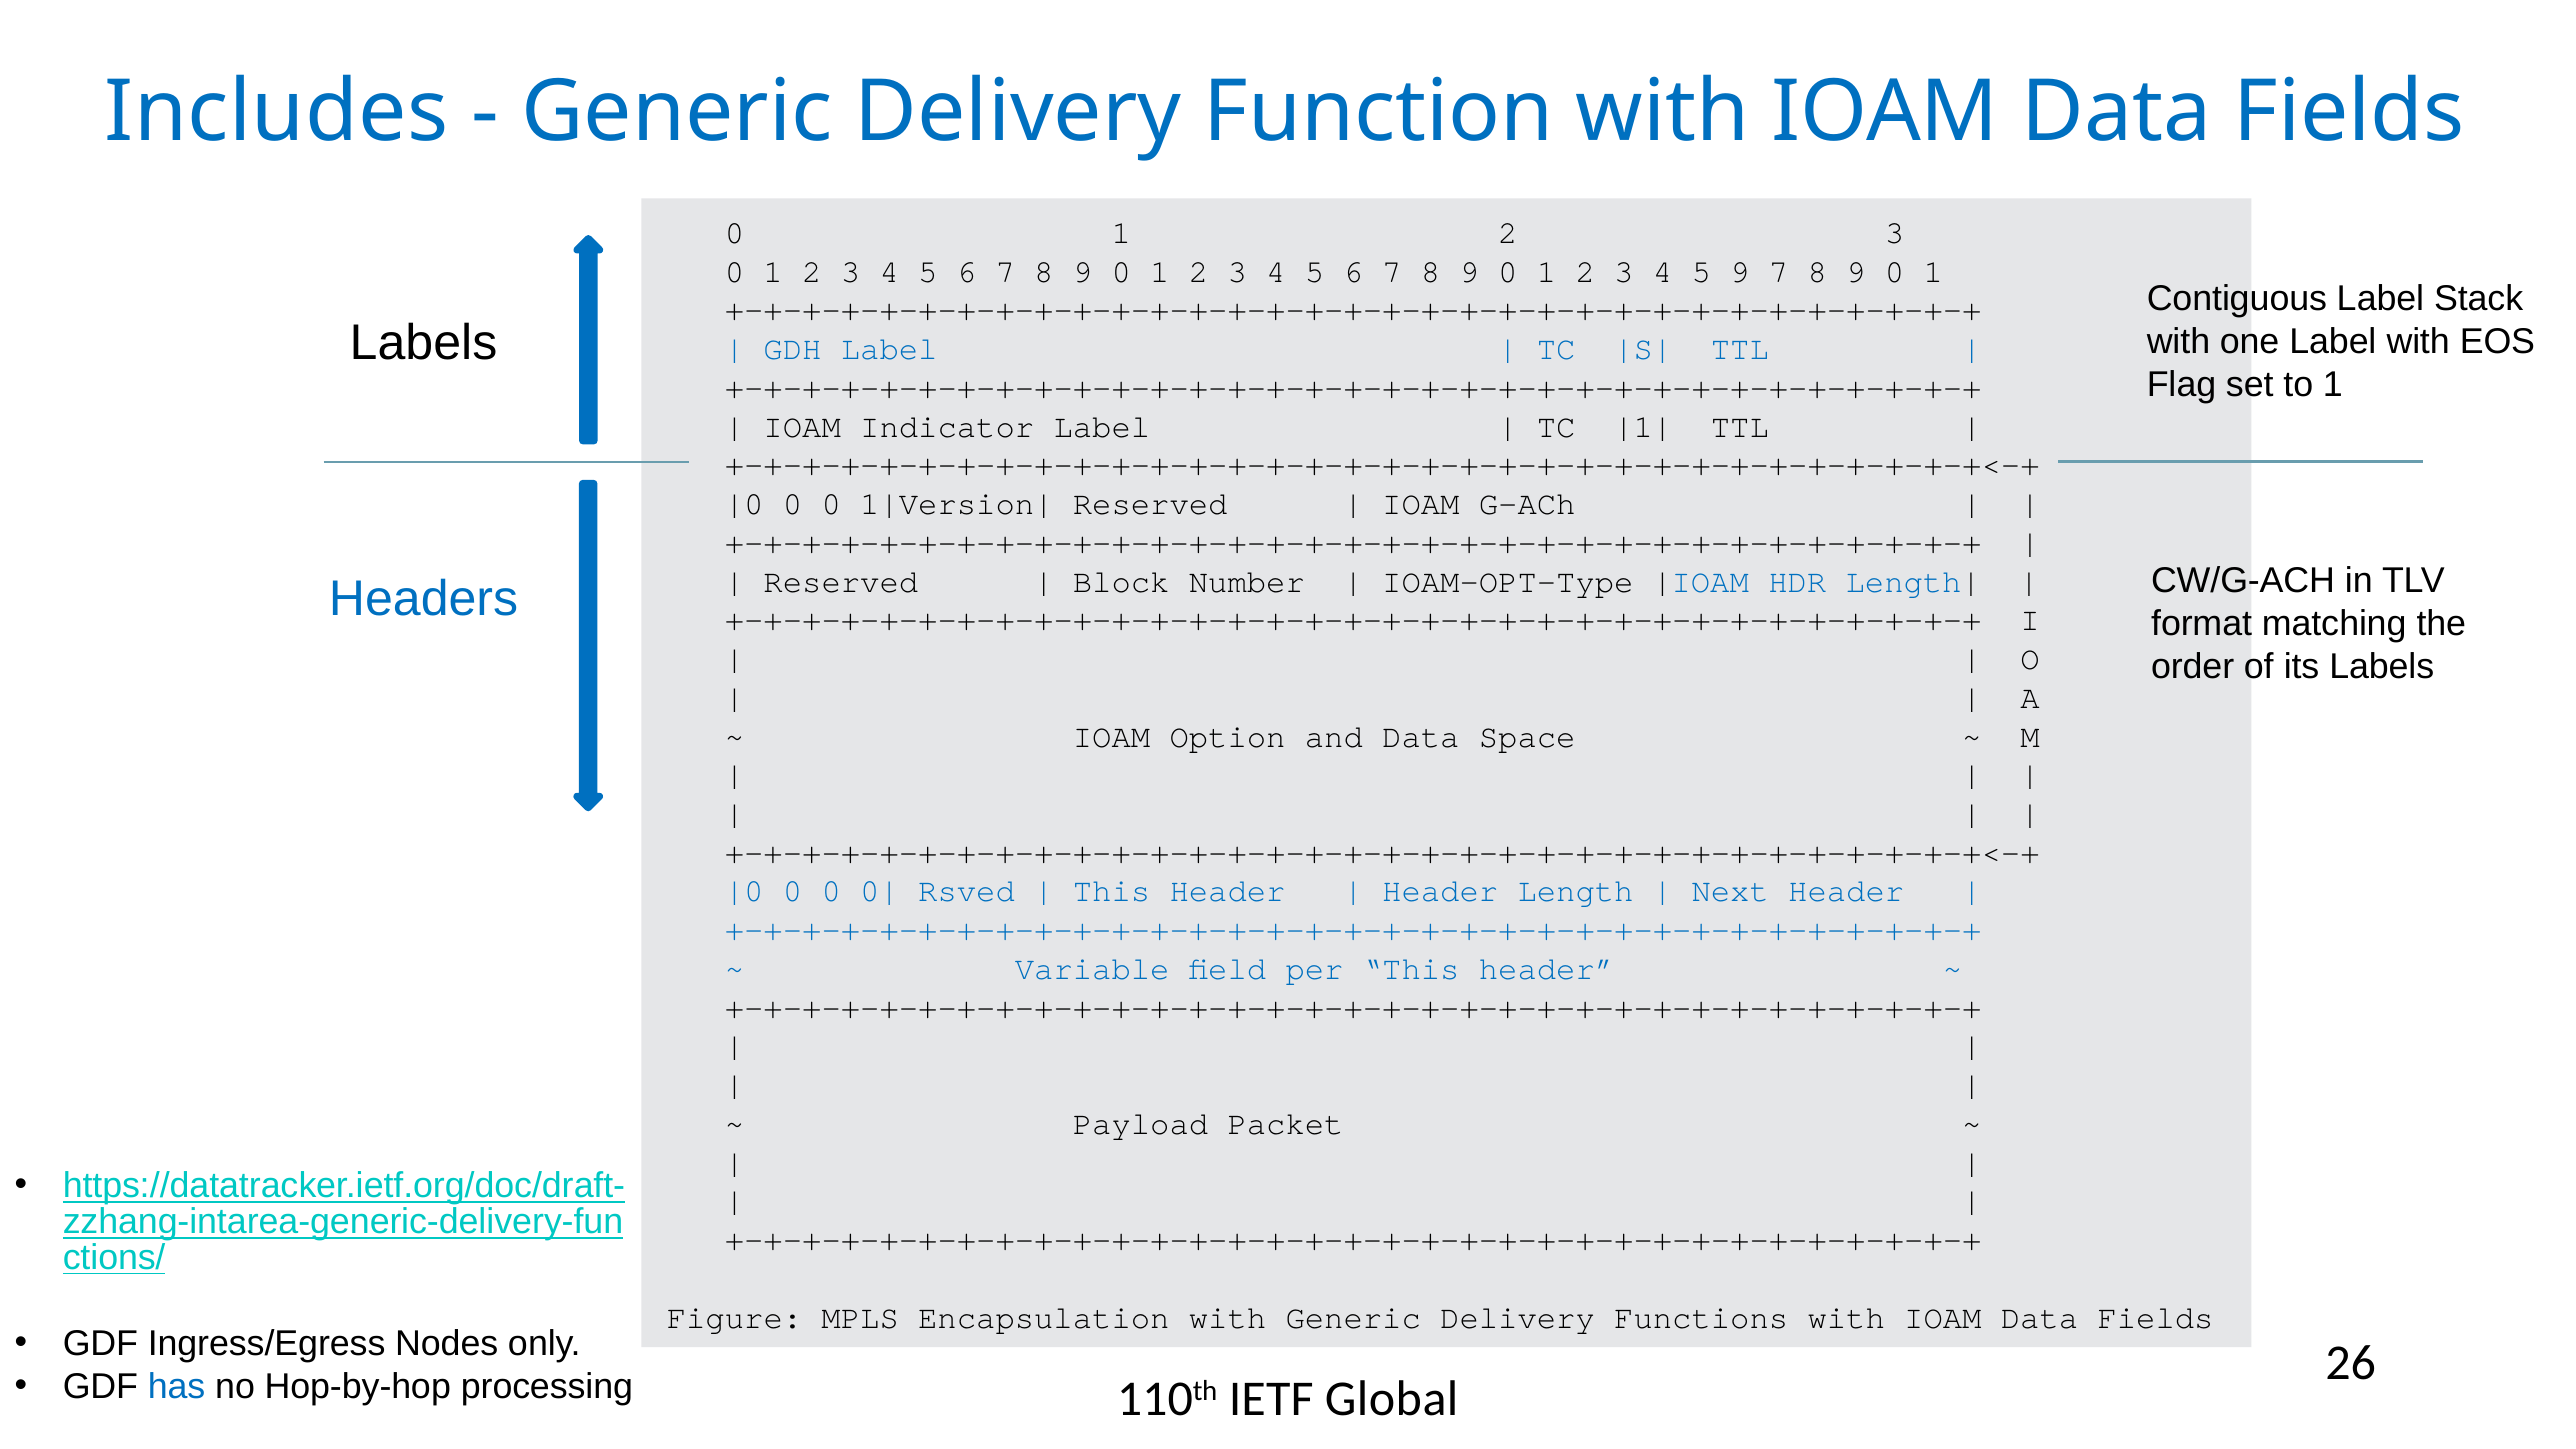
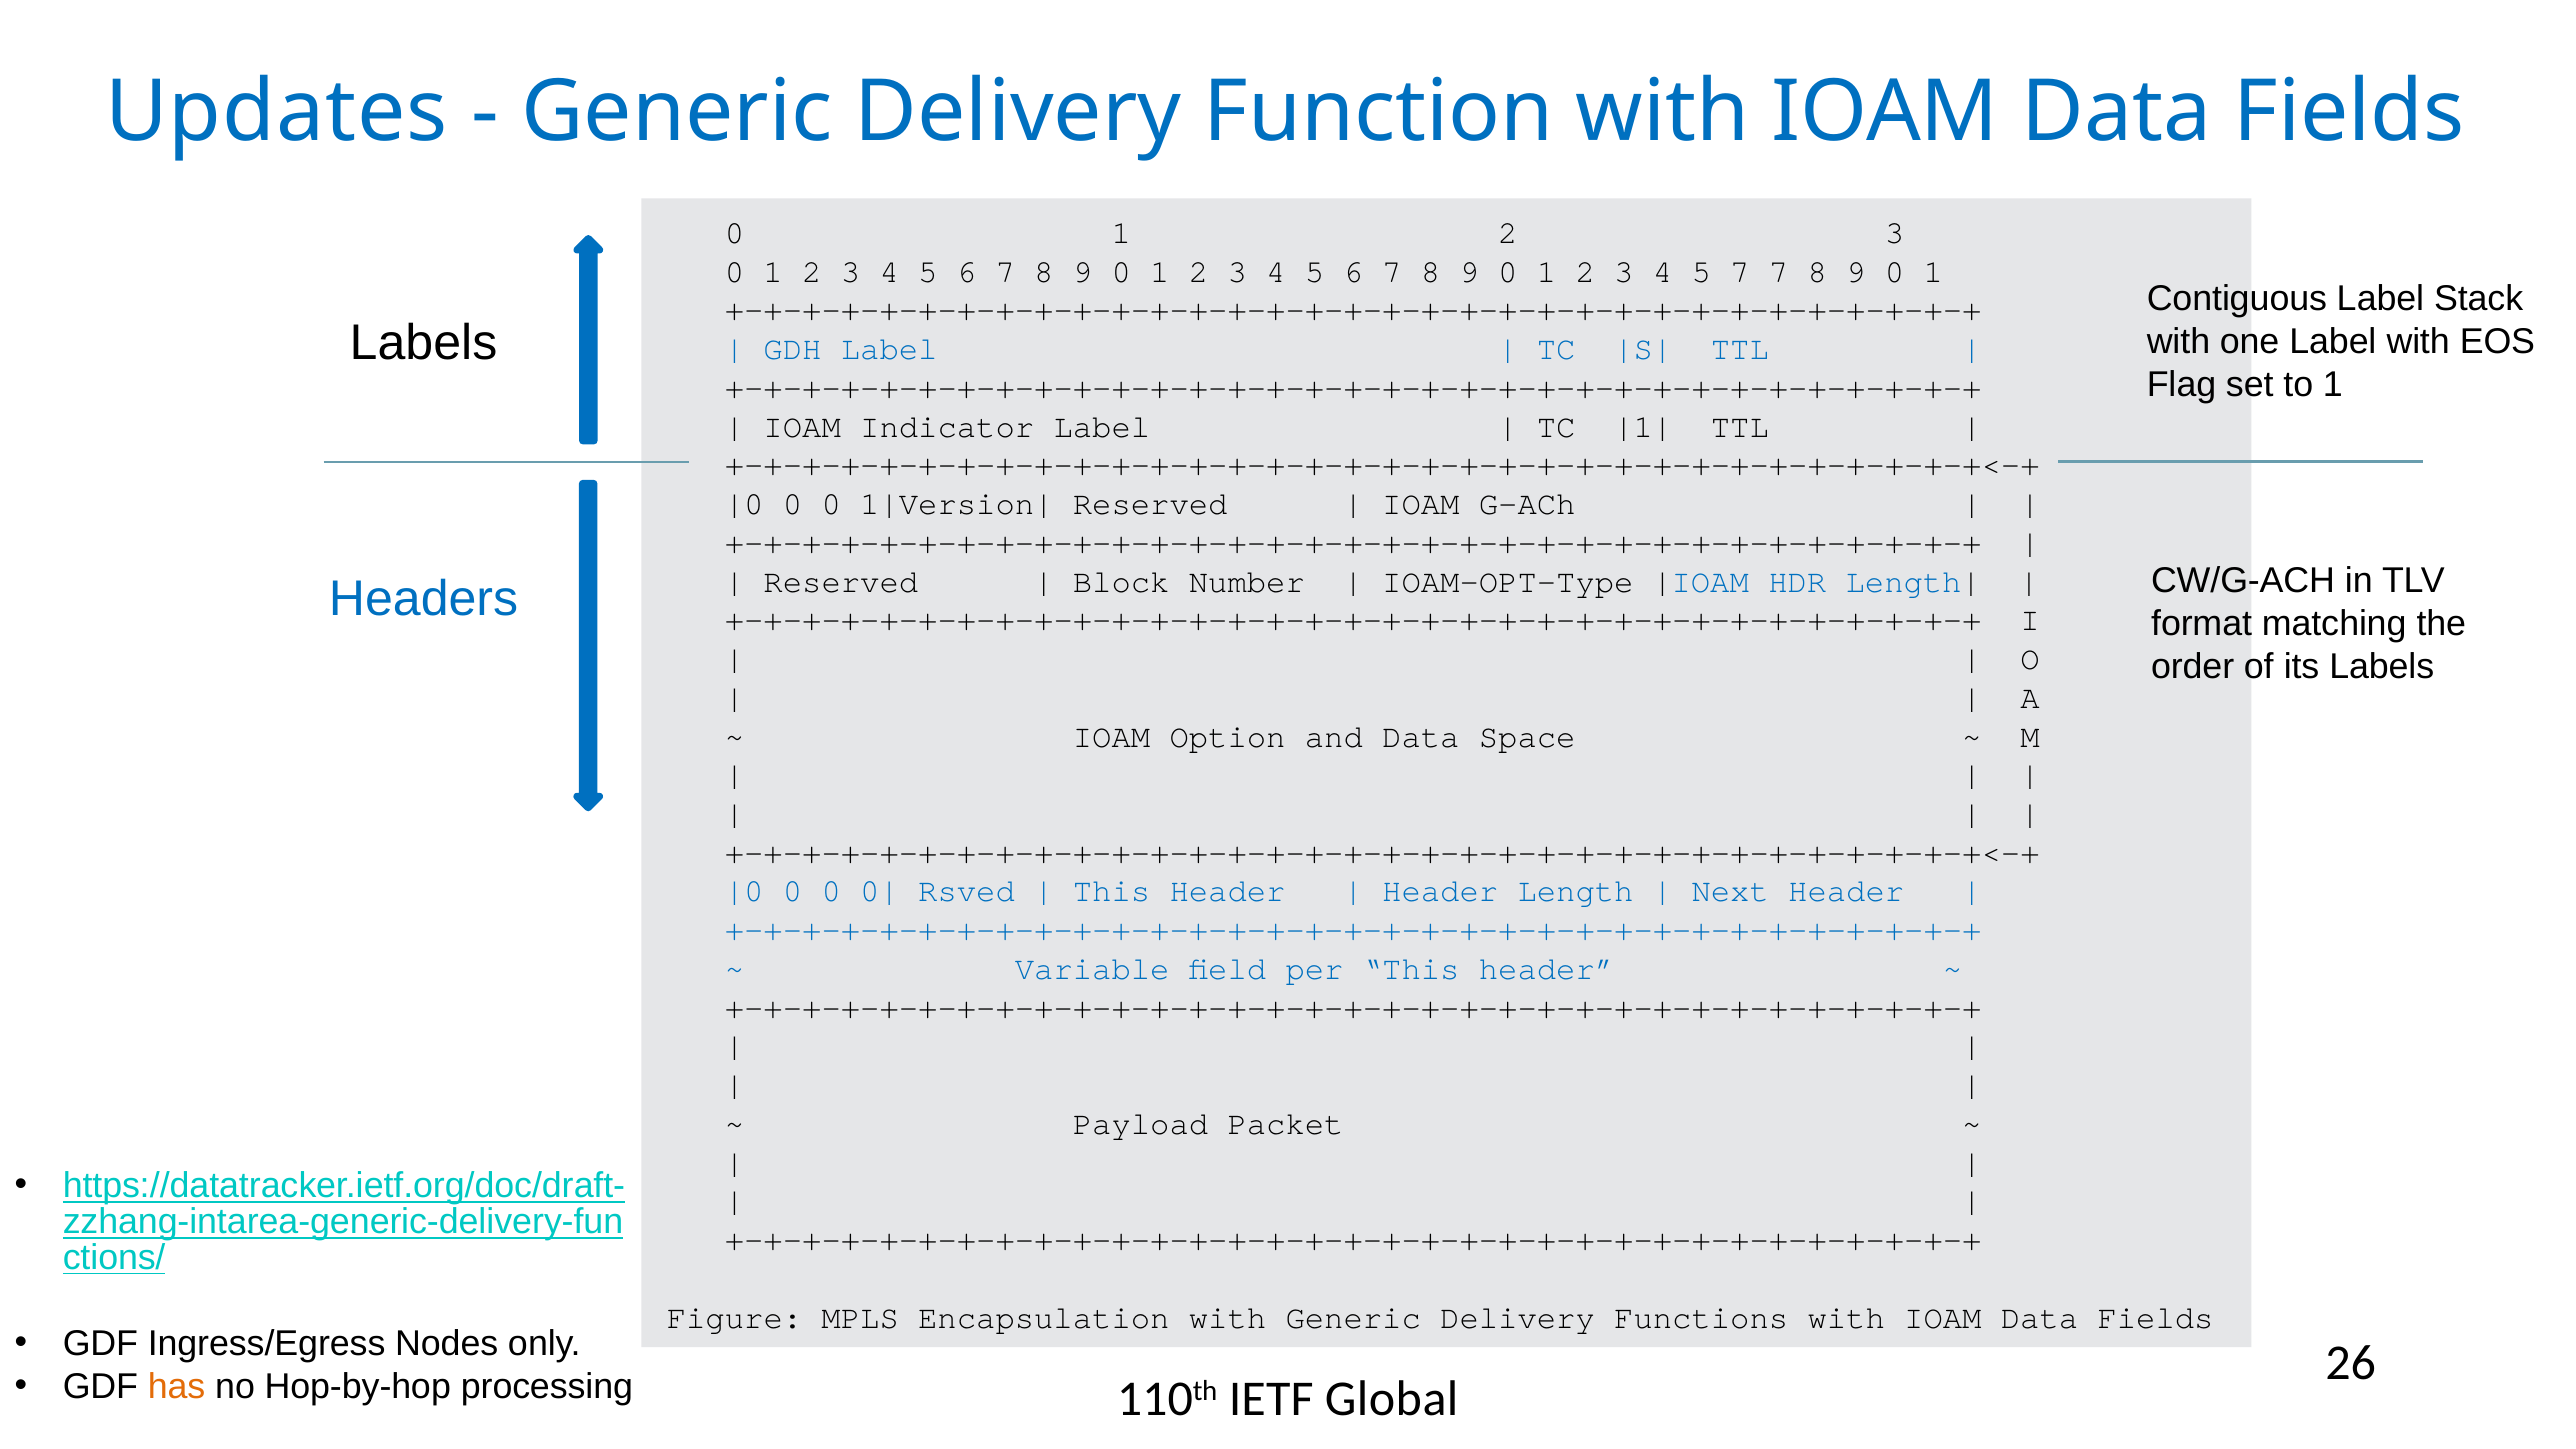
Includes: Includes -> Updates (276, 112)
5 9: 9 -> 7 (1740, 272)
has colour: blue -> orange (177, 1387)
